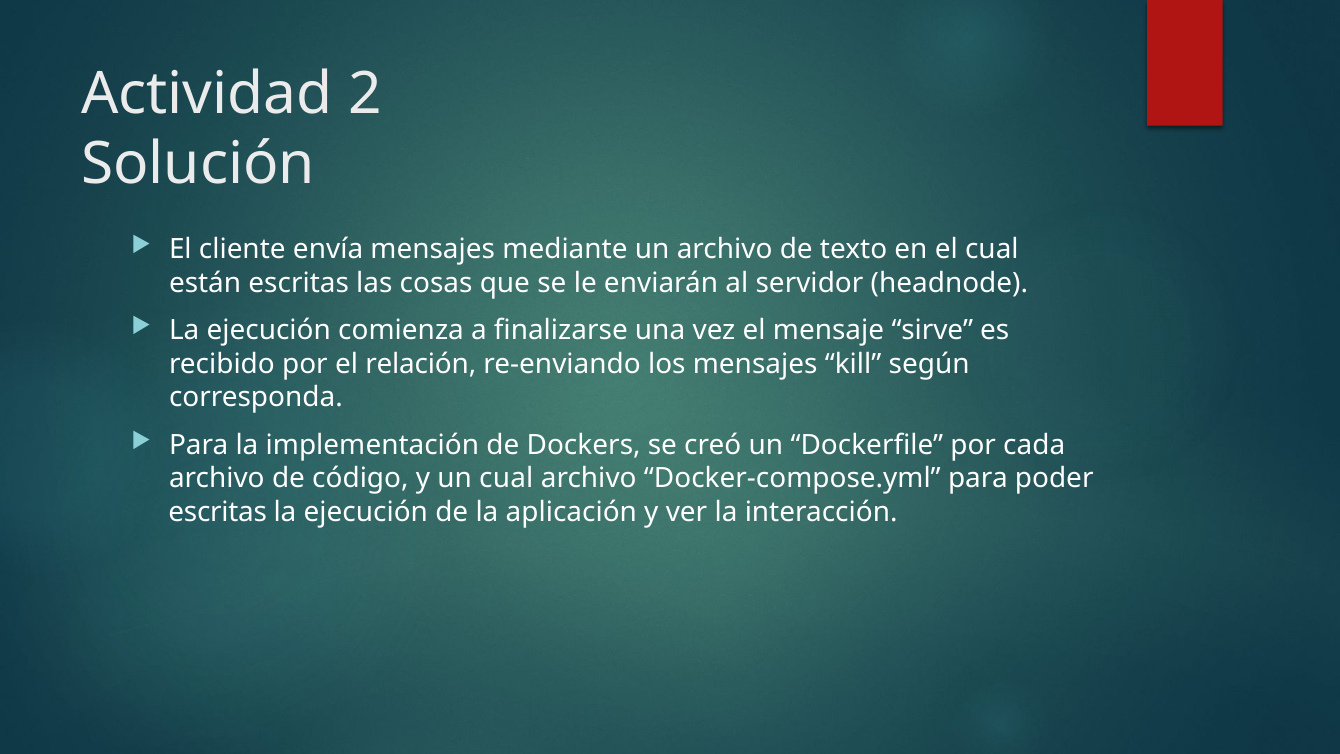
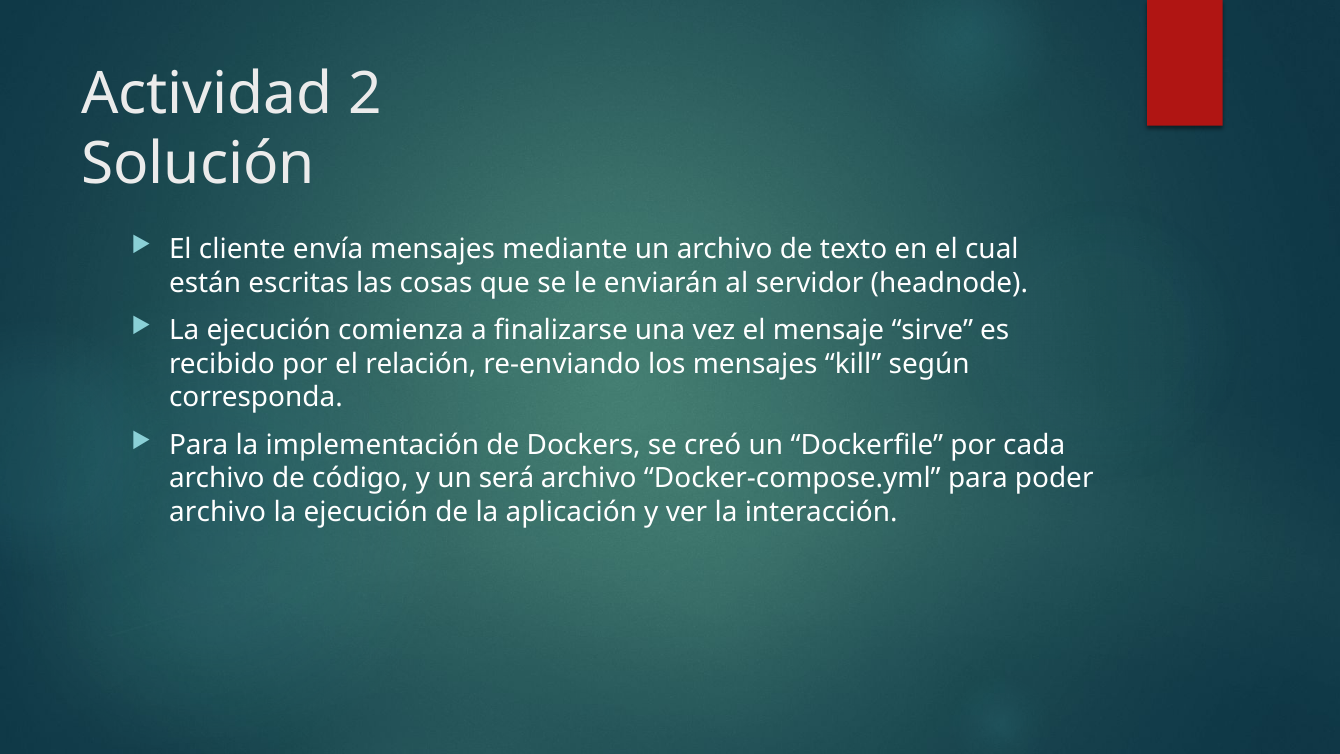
un cual: cual -> será (507, 478)
escritas: escritas -> archivo (218, 512)
